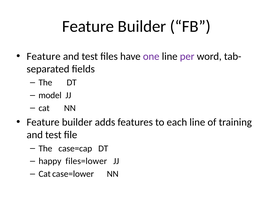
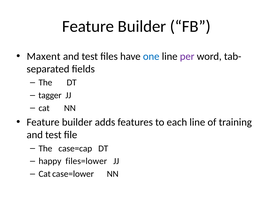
Feature: Feature -> Maxent (44, 56)
one colour: purple -> blue (151, 56)
model: model -> tagger (50, 95)
